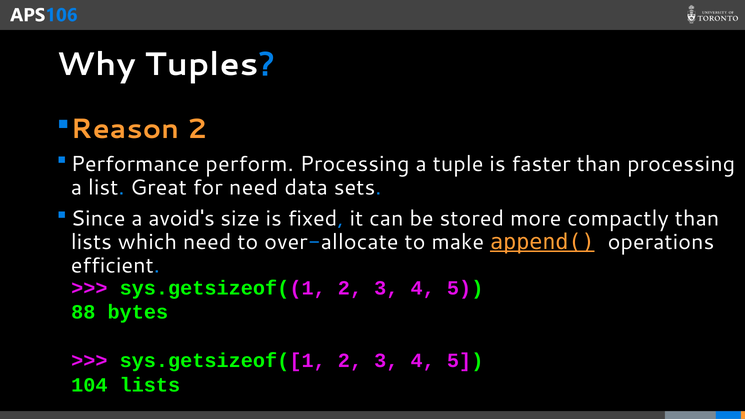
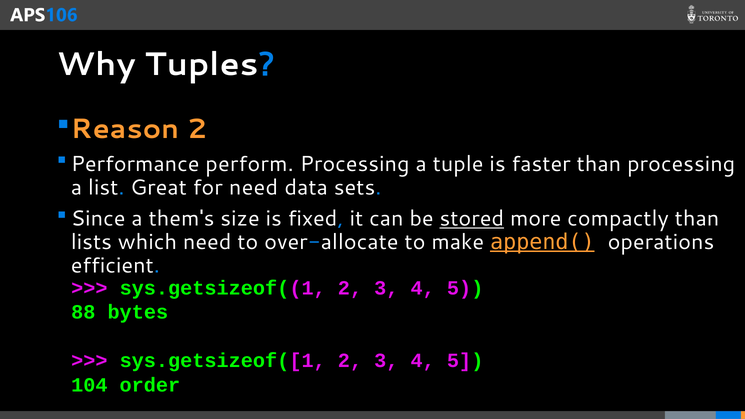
avoid's: avoid's -> them's (181, 219)
stored underline: none -> present (472, 219)
104 lists: lists -> order (150, 385)
